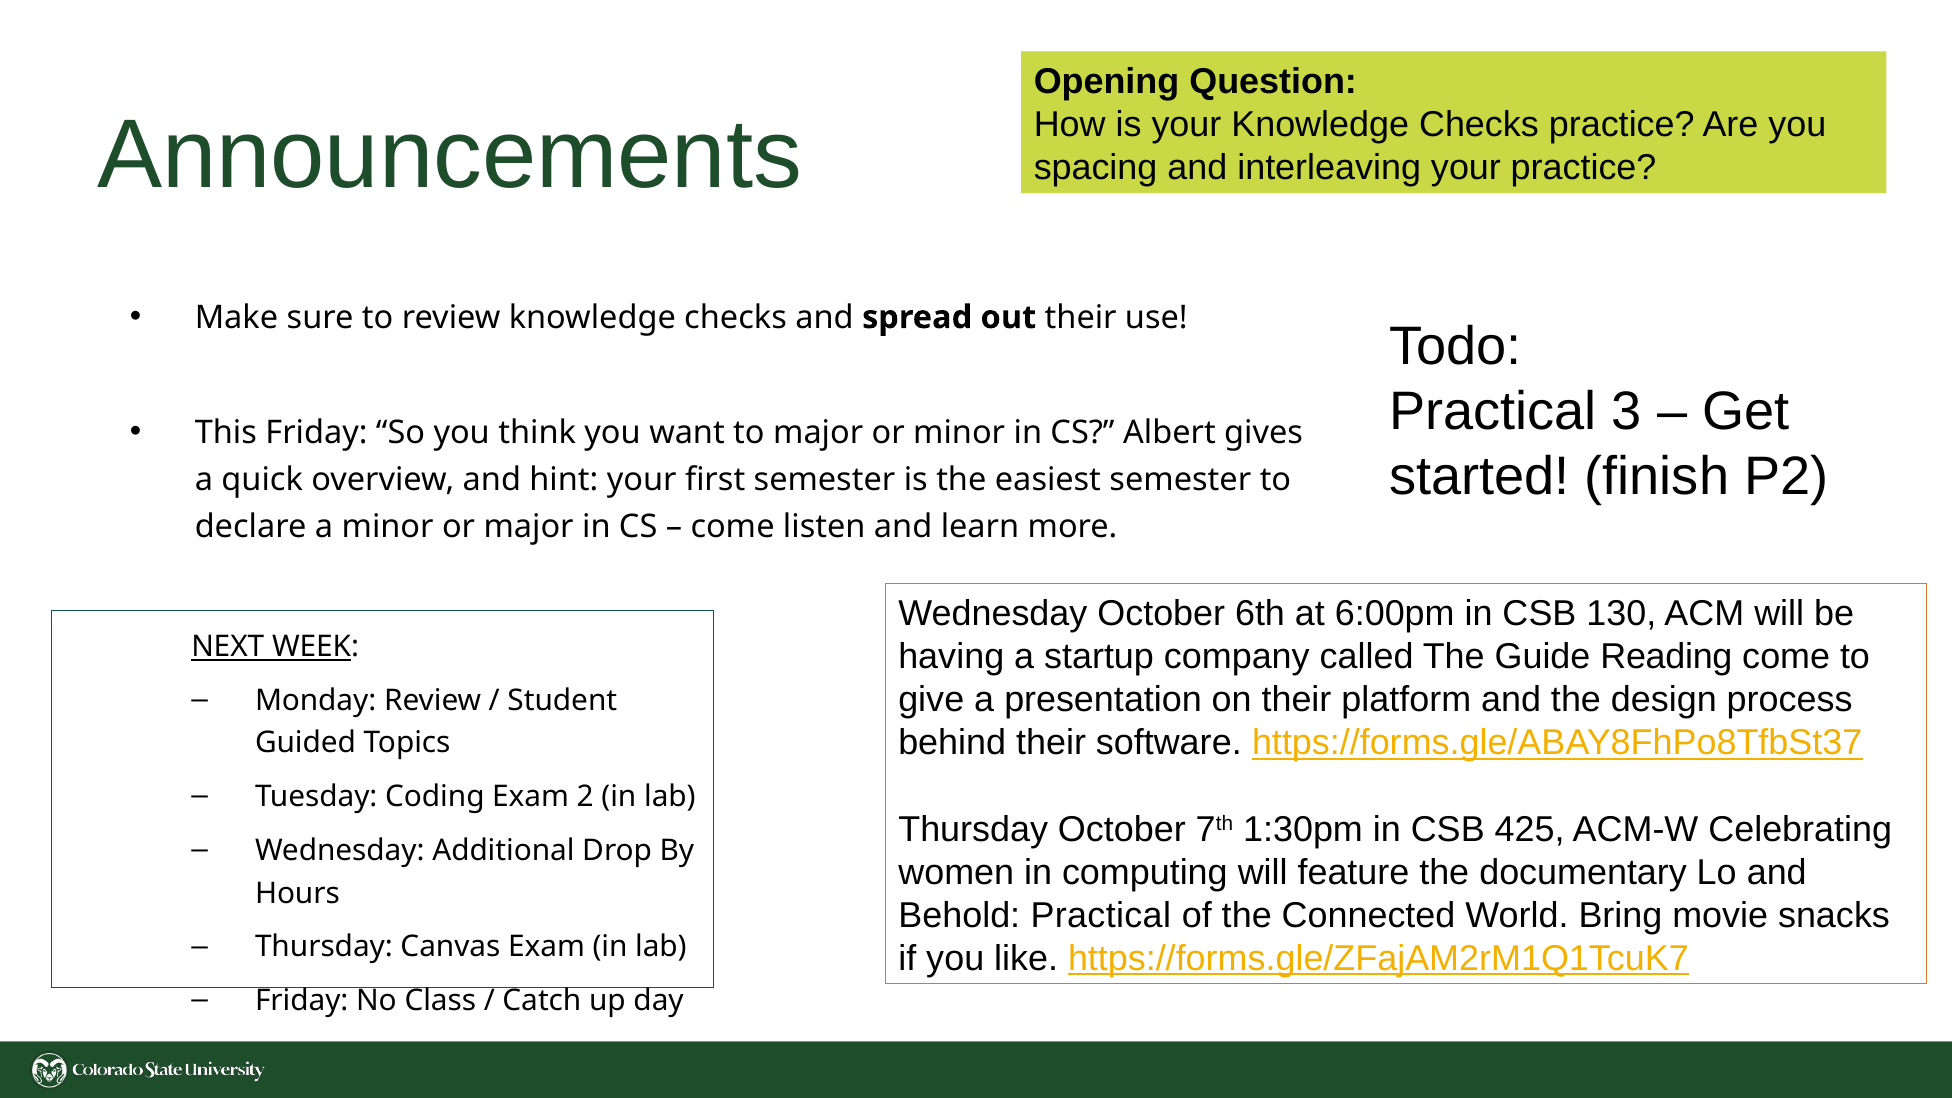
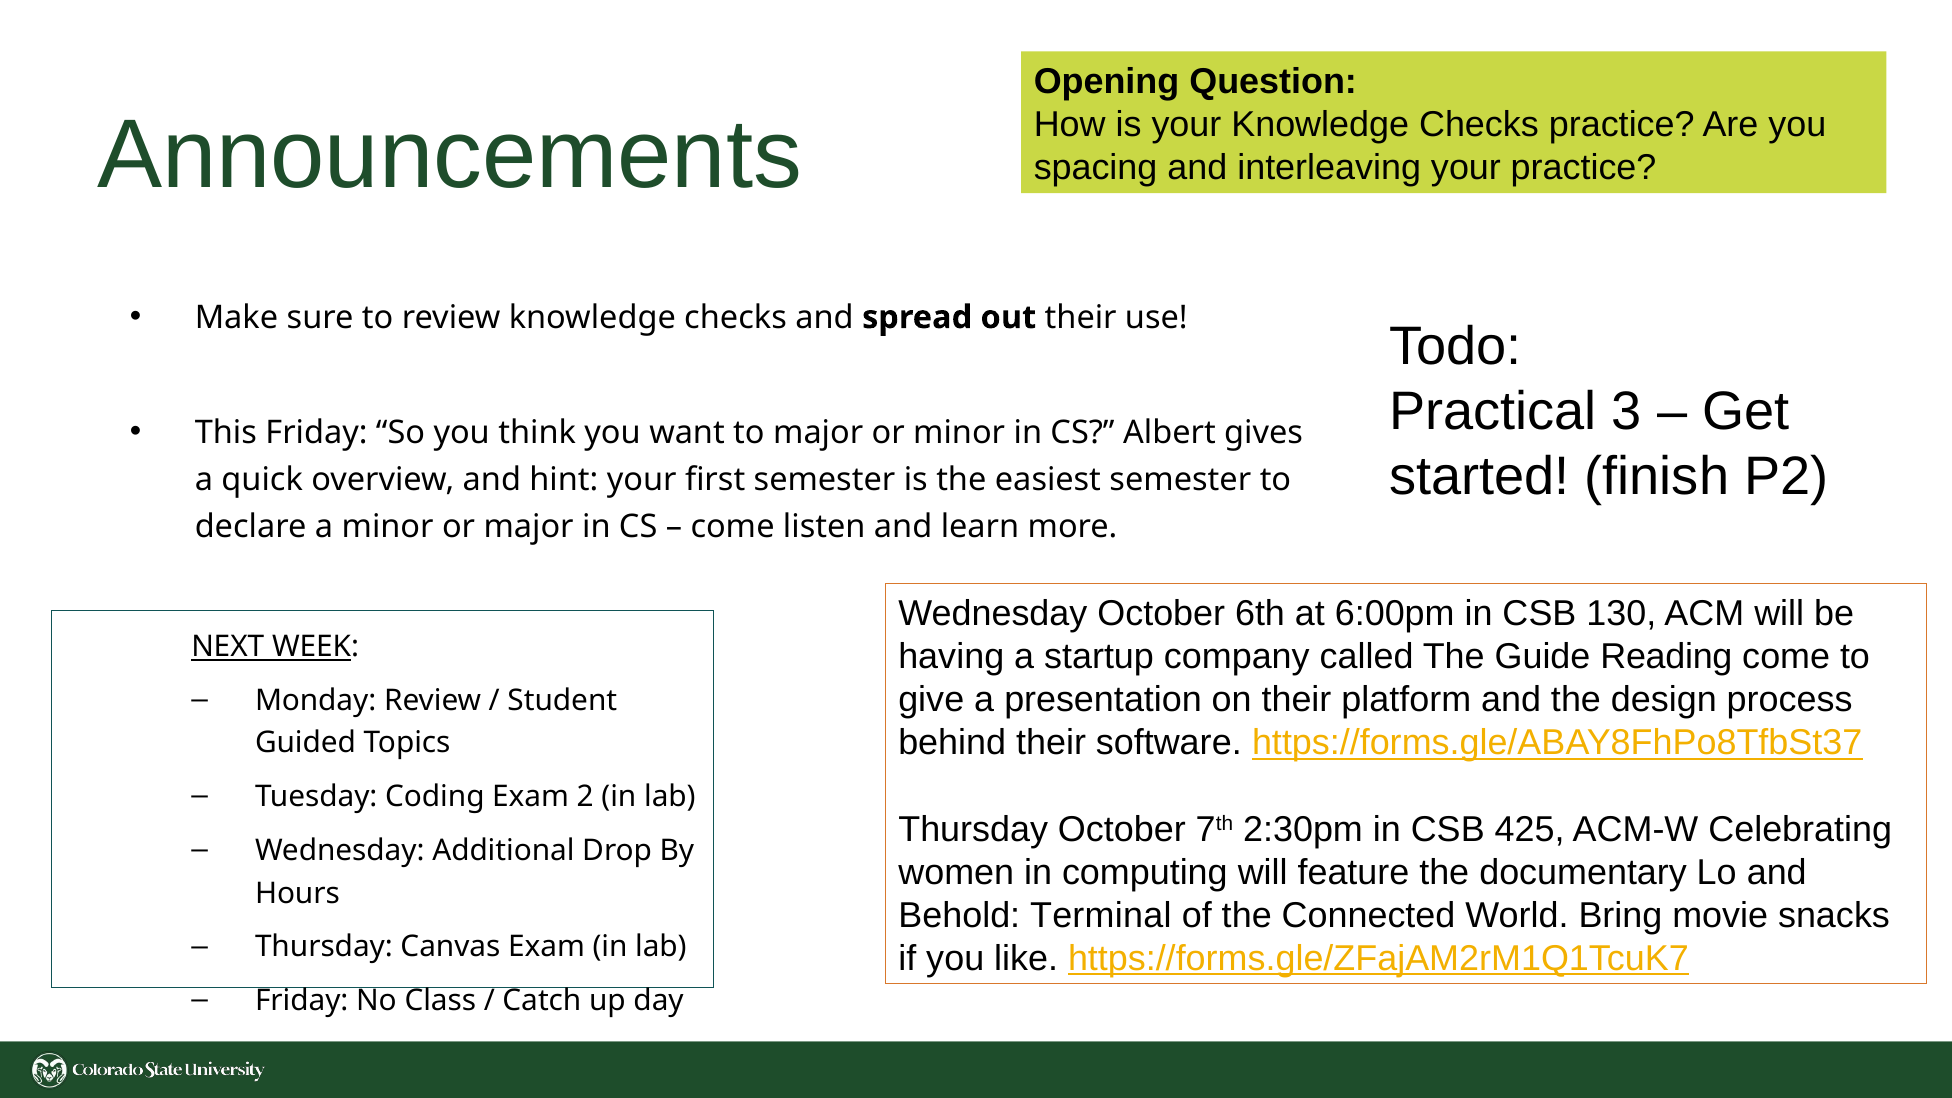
1:30pm: 1:30pm -> 2:30pm (1303, 829)
Behold Practical: Practical -> Terminal (1101, 915)
